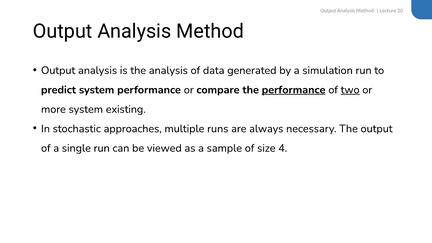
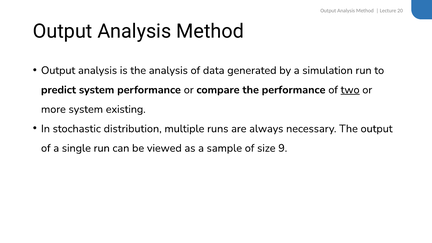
performance underline: present -> none (294, 90)
approaches: approaches -> distribution (133, 129)
4: 4 -> 9 (283, 148)
